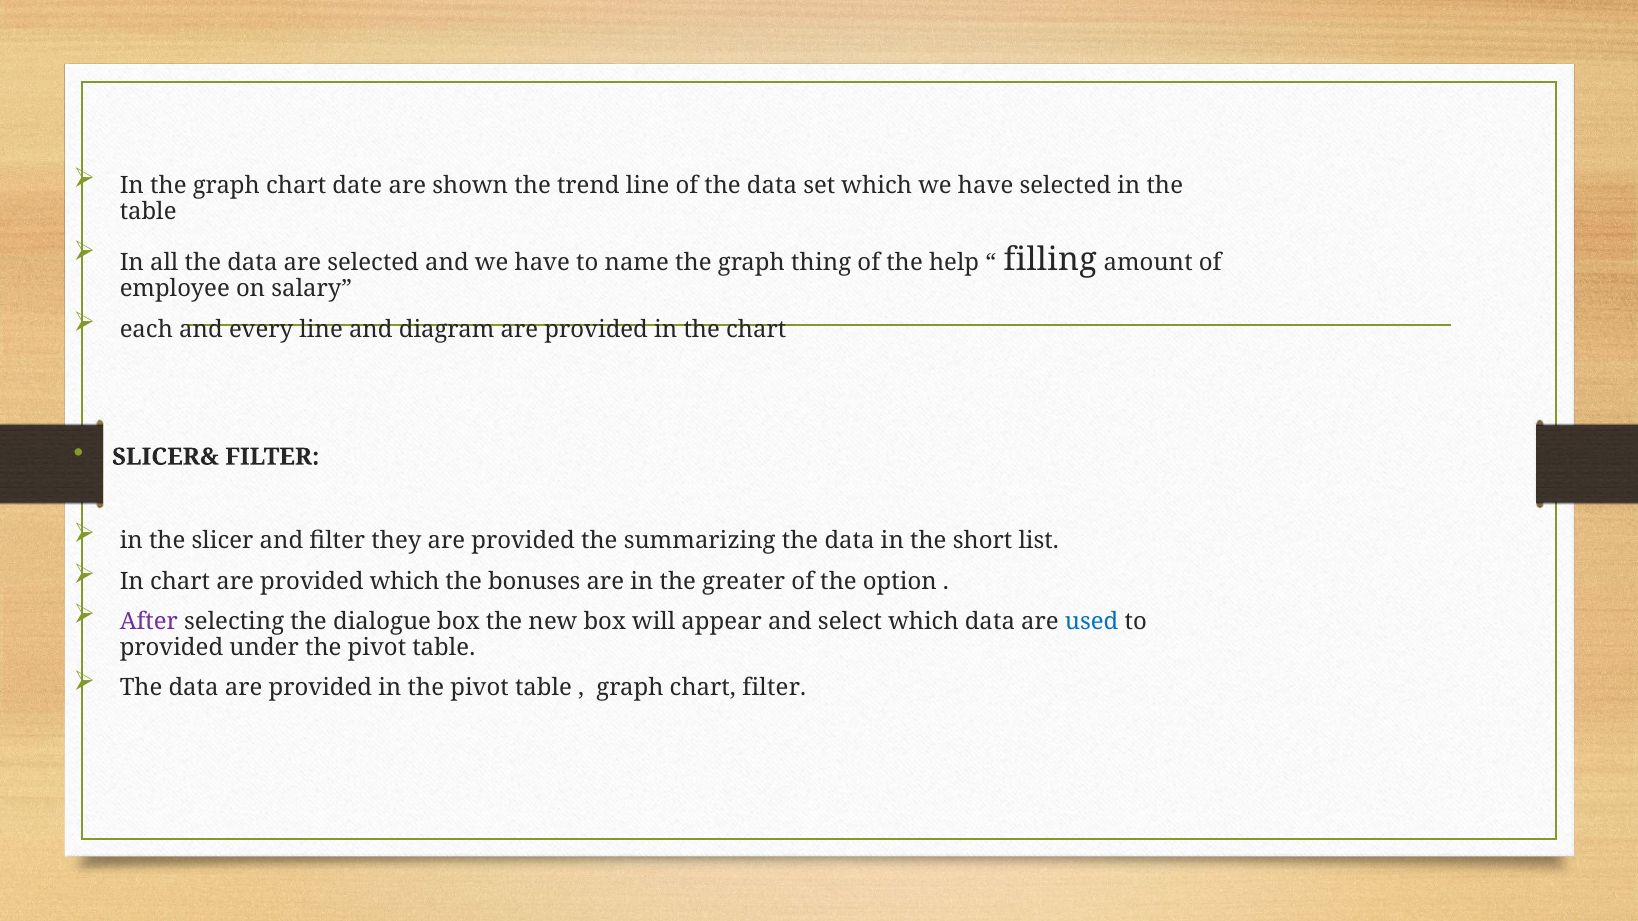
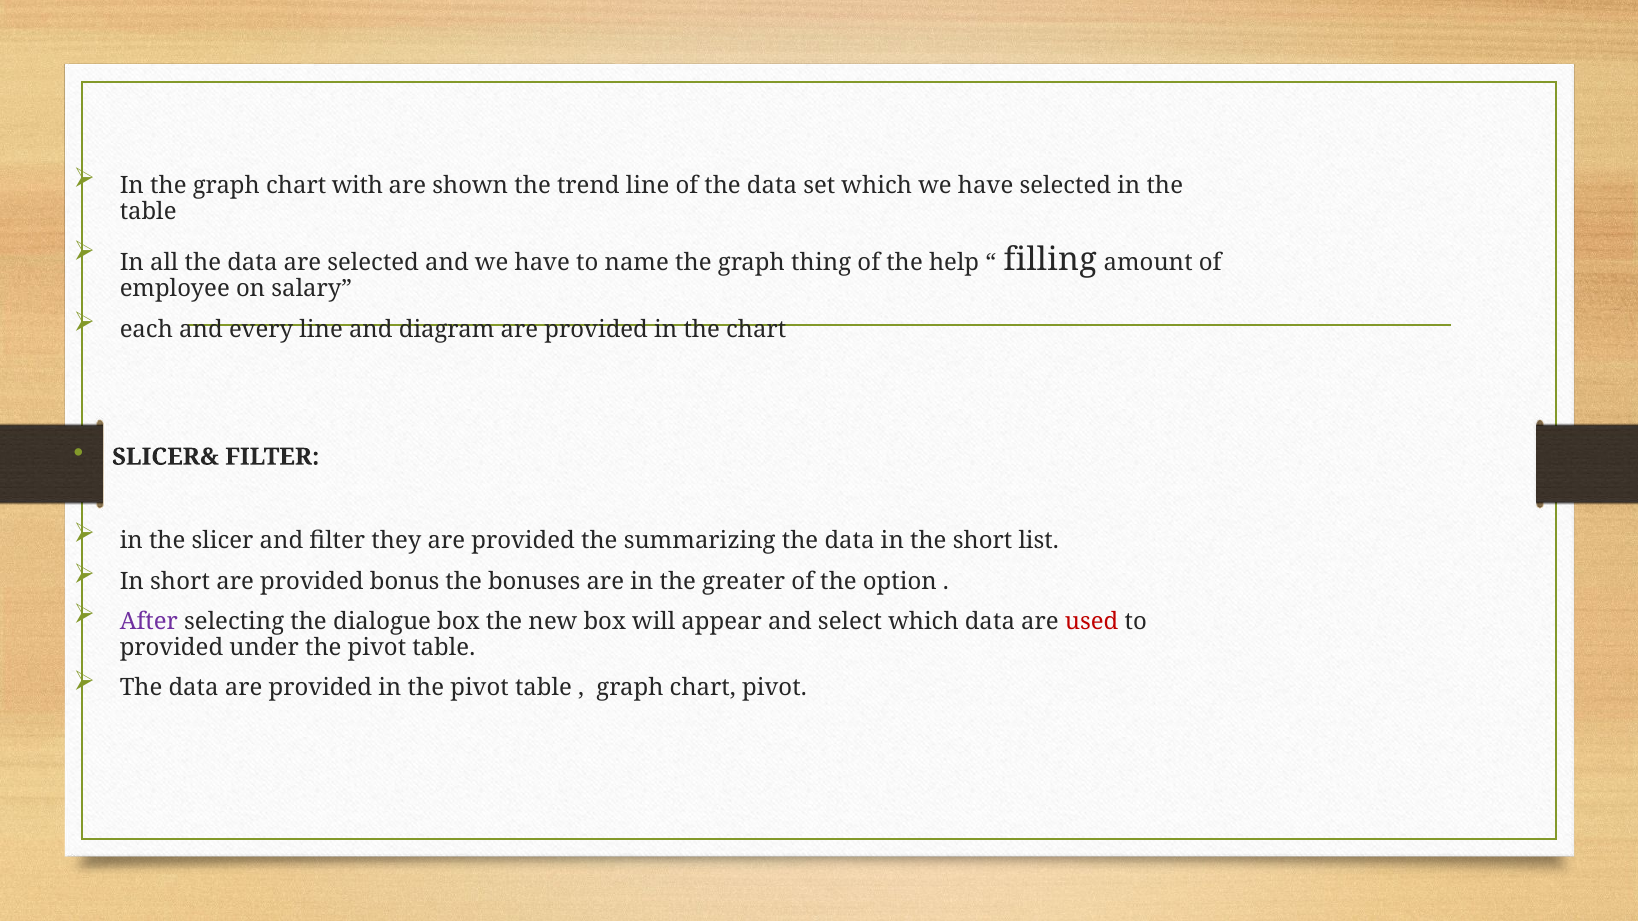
date: date -> with (357, 186)
In chart: chart -> short (180, 581)
provided which: which -> bonus (405, 581)
used colour: blue -> red (1092, 622)
chart filter: filter -> pivot (774, 688)
